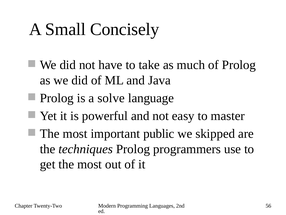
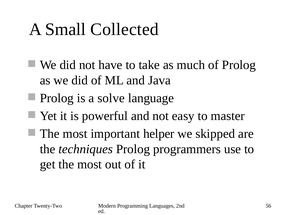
Concisely: Concisely -> Collected (125, 29)
public: public -> helper (159, 133)
